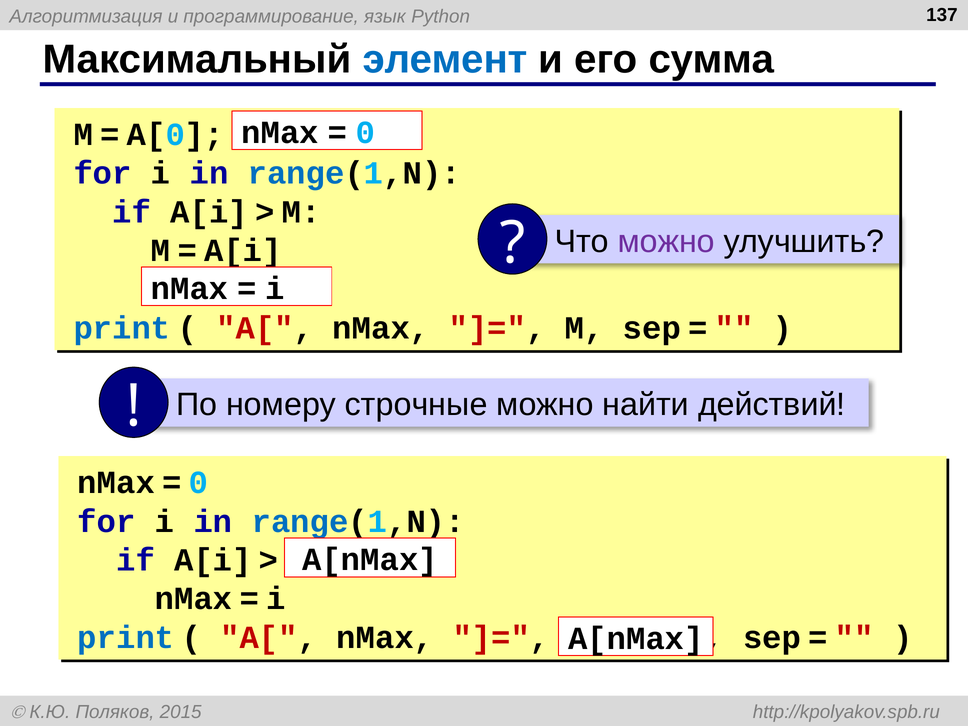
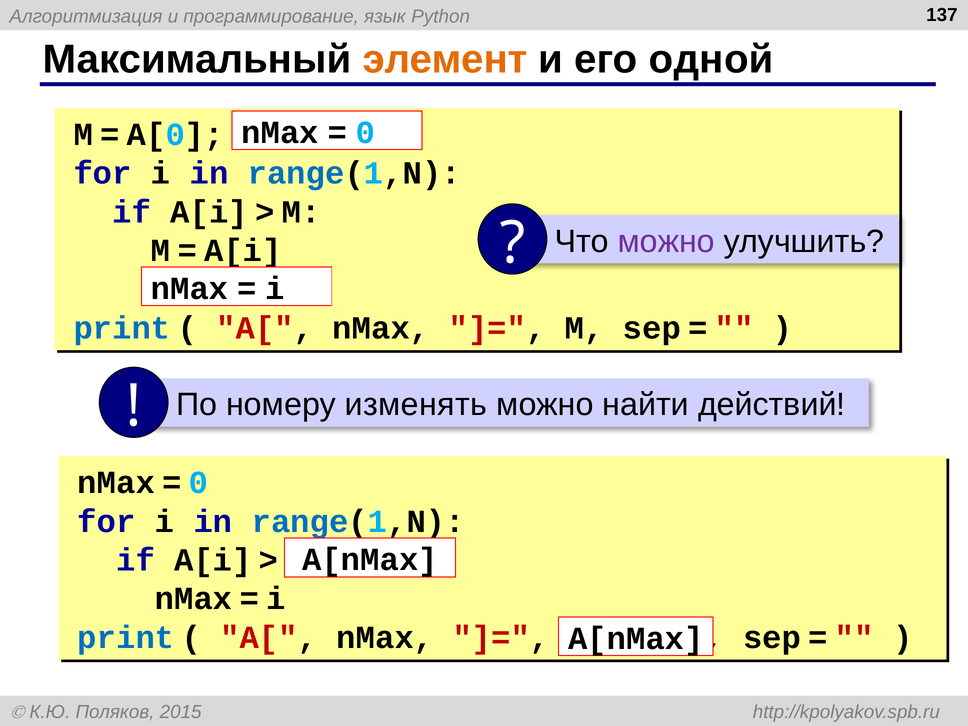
элемент colour: blue -> orange (445, 60)
сумма: сумма -> одной (711, 60)
строчные: строчные -> изменять (416, 405)
